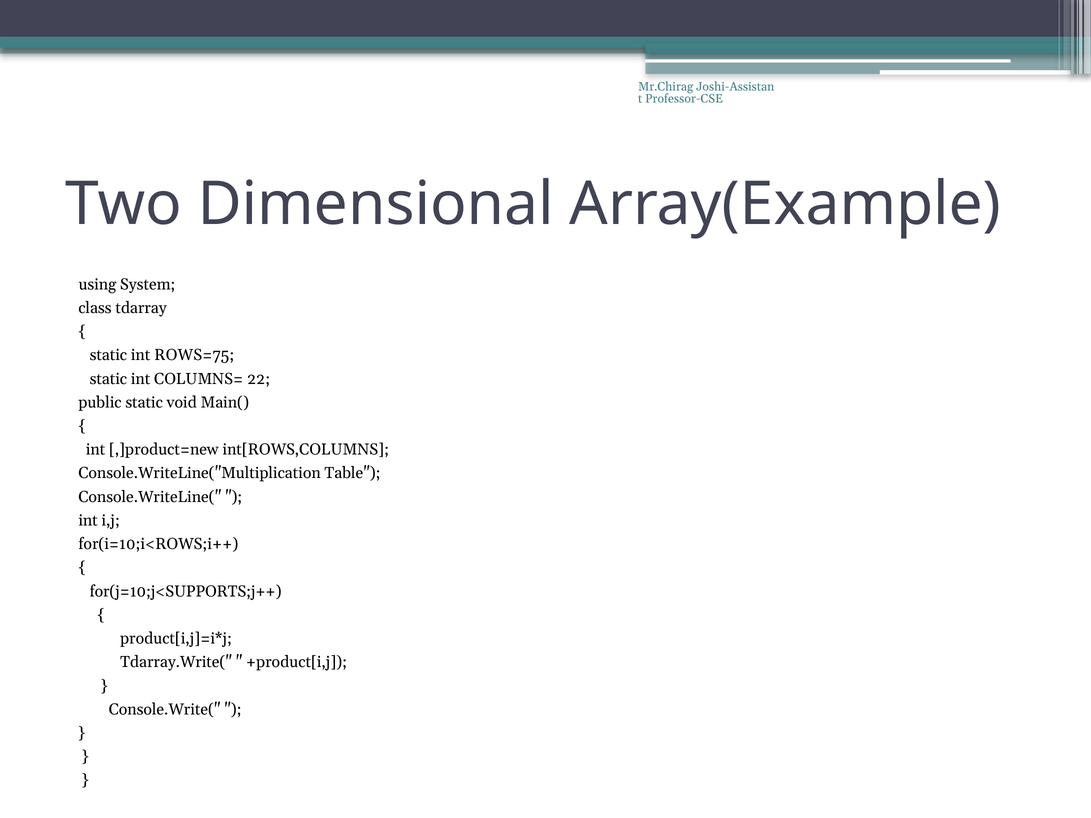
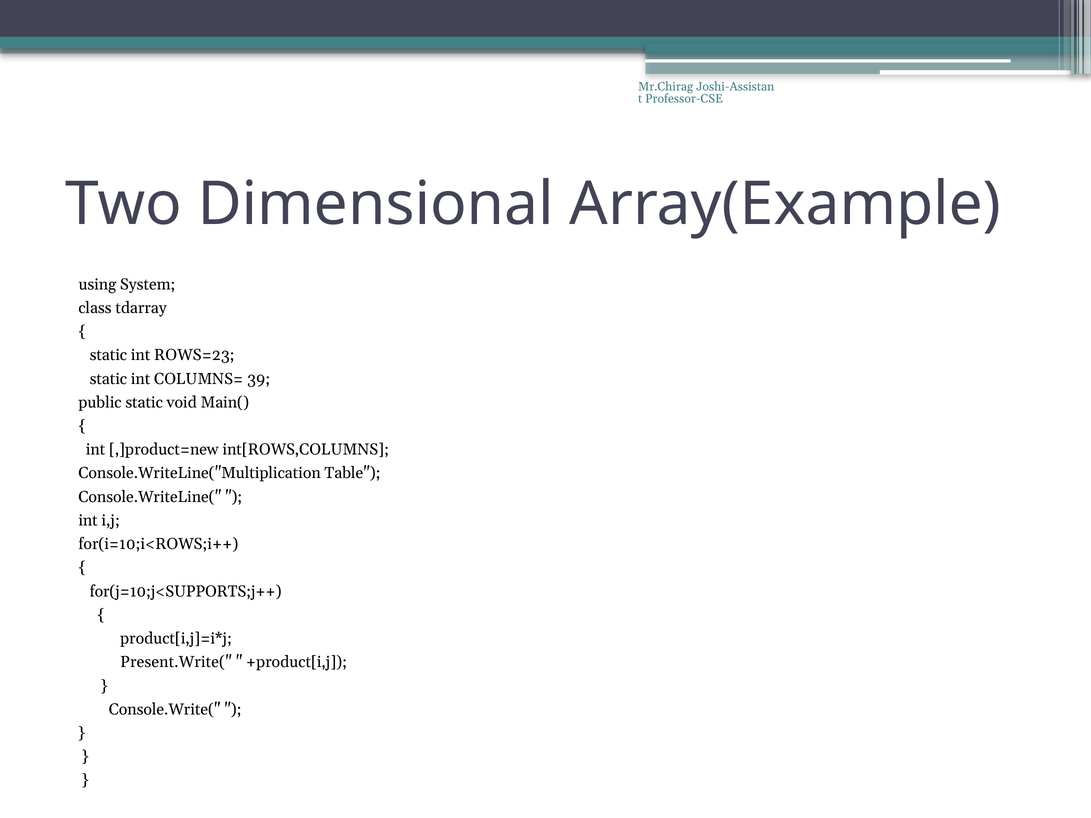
ROWS=75: ROWS=75 -> ROWS=23 (194, 355)
22: 22 -> 39 (259, 379)
Tdarray.Write(: Tdarray.Write( -> Present.Write( (176, 662)
